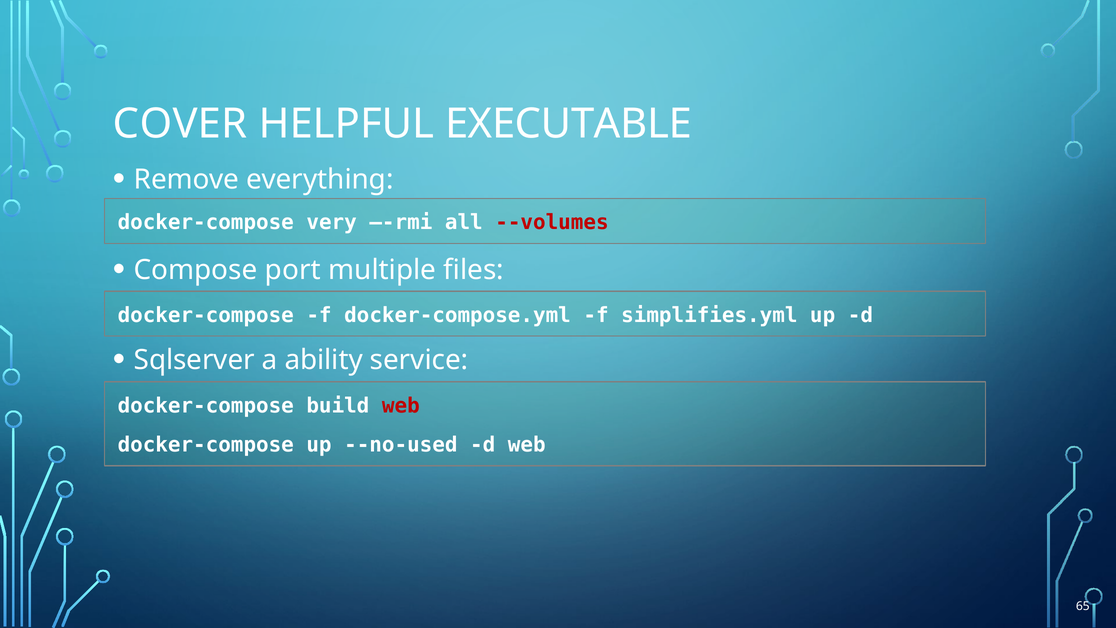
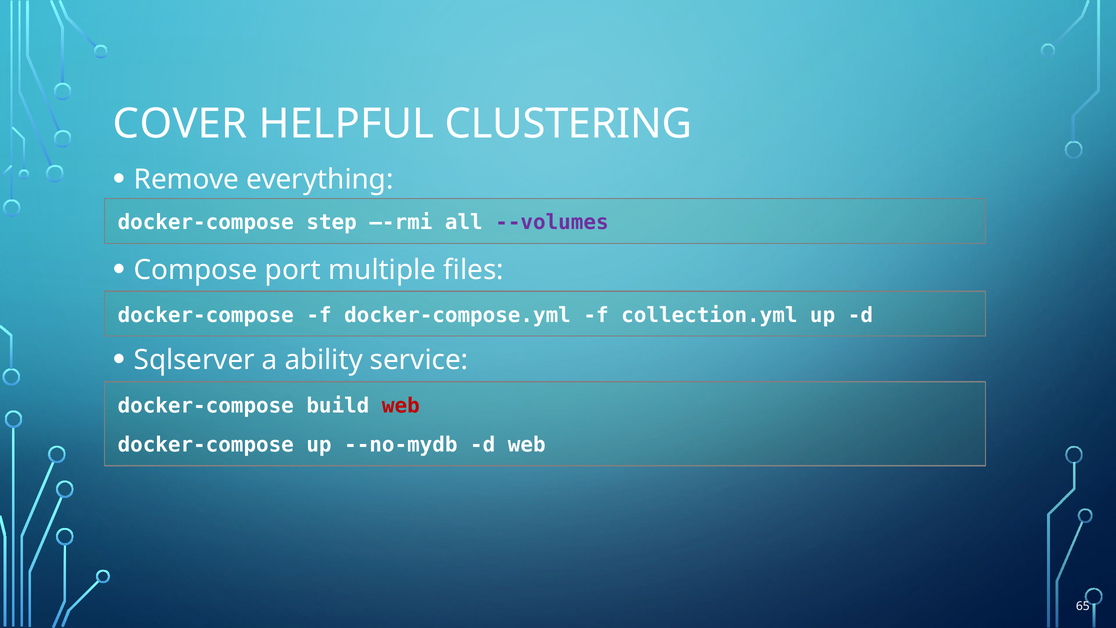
EXECUTABLE: EXECUTABLE -> CLUSTERING (568, 124)
very: very -> step (332, 222)
--volumes colour: red -> purple (552, 222)
simplifies.yml: simplifies.yml -> collection.yml (709, 315)
--no-used: --no-used -> --no-mydb (401, 445)
